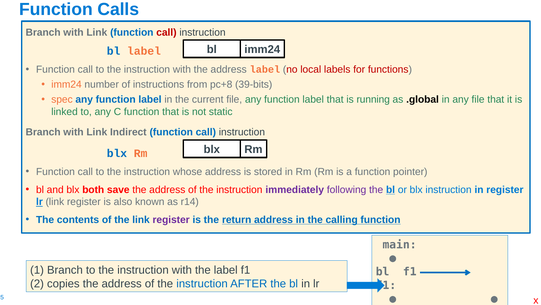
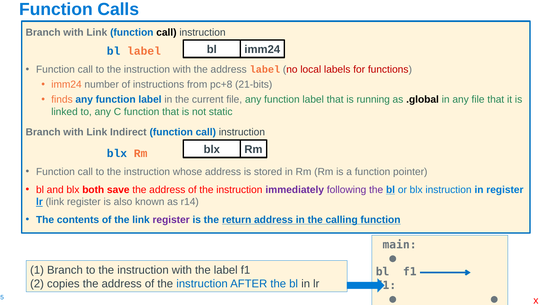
call colour: red -> black (166, 32)
39-bits: 39-bits -> 21-bits (254, 84)
spec: spec -> finds (62, 99)
